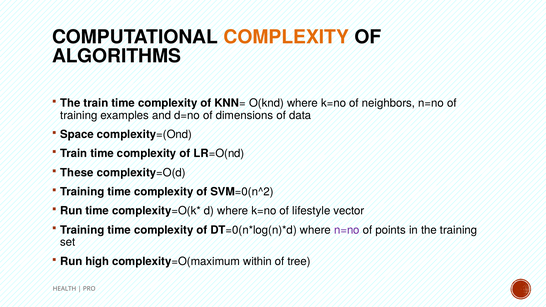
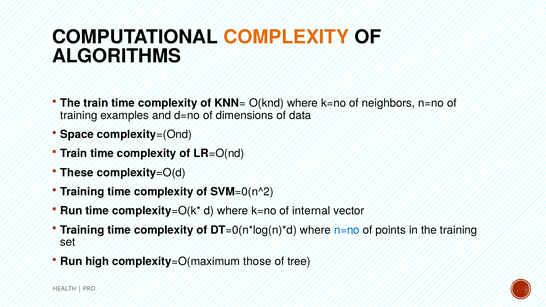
lifestyle: lifestyle -> internal (311, 211)
n=no colour: purple -> blue (347, 230)
within: within -> those (257, 261)
